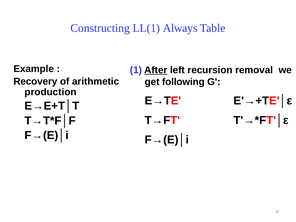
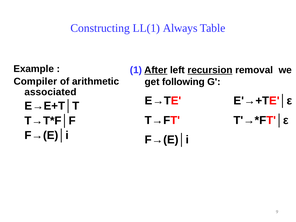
recursion underline: none -> present (210, 70)
Recovery: Recovery -> Compiler (35, 81)
production: production -> associated (51, 92)
